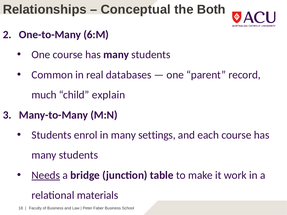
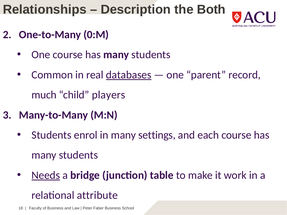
Conceptual: Conceptual -> Description (136, 9)
6:M: 6:M -> 0:M (96, 35)
databases underline: none -> present (129, 75)
explain: explain -> players (109, 95)
materials: materials -> attribute (97, 195)
